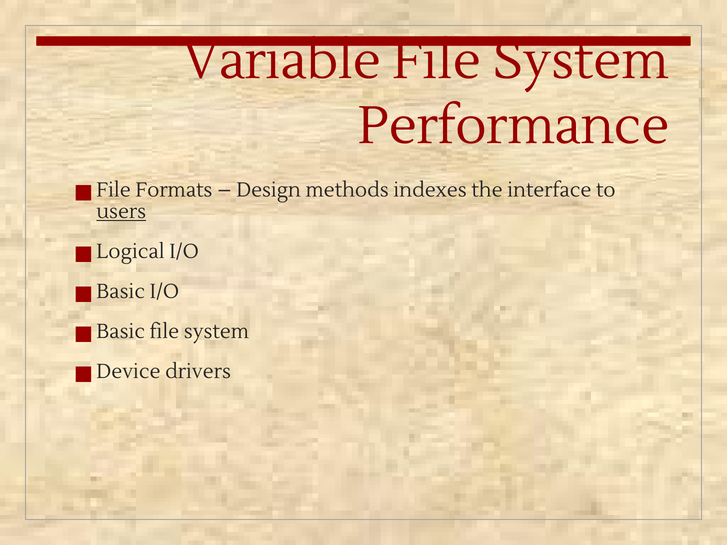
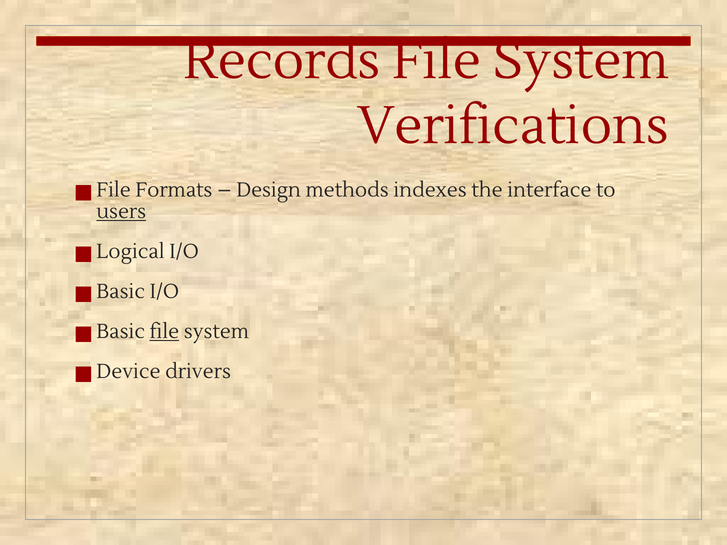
Variable: Variable -> Records (282, 61)
Performance: Performance -> Verifications (513, 126)
file underline: none -> present (164, 332)
